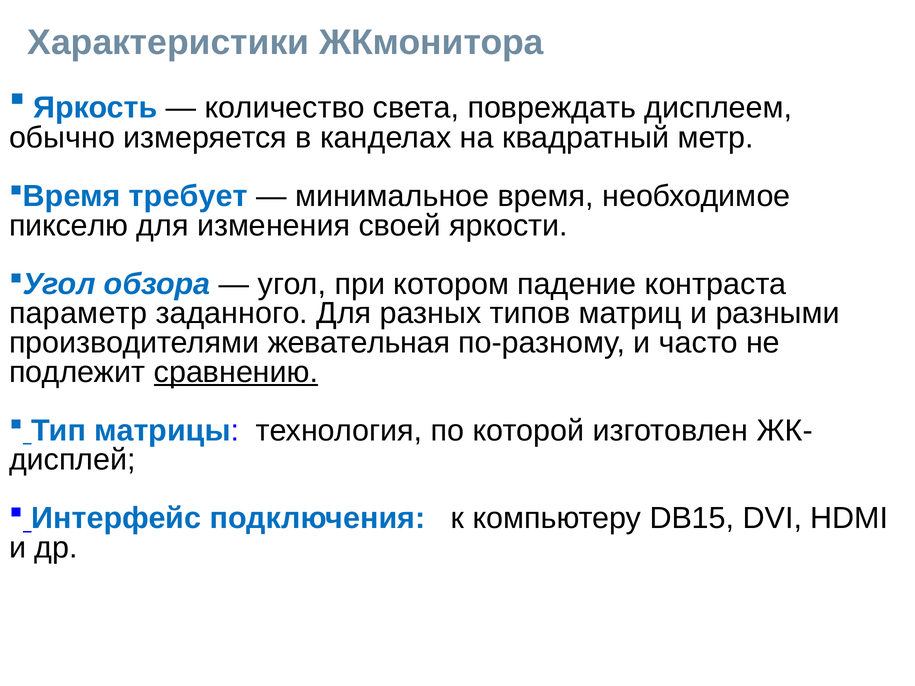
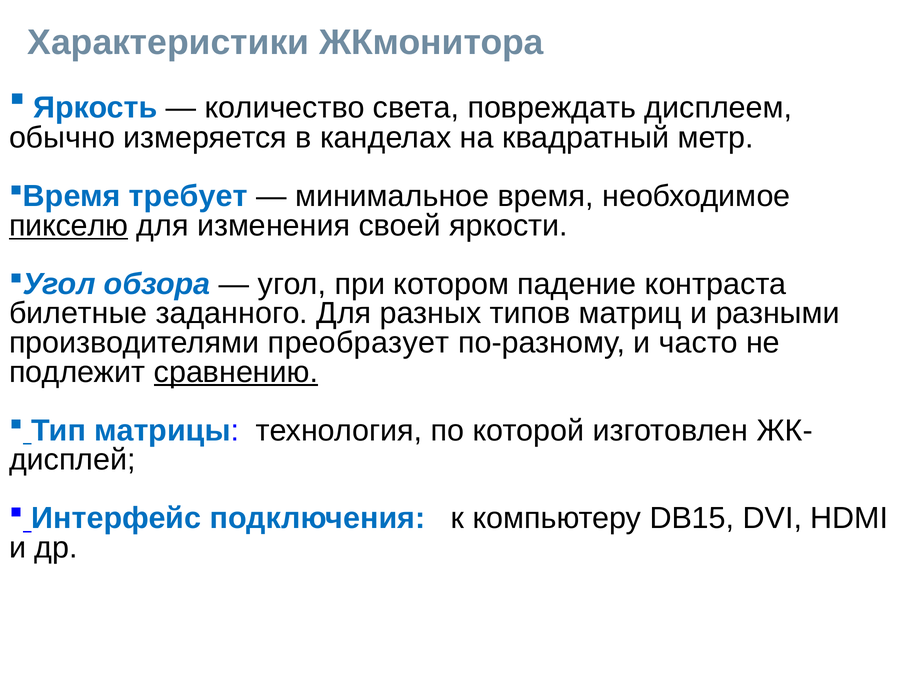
пикселю underline: none -> present (69, 226)
параметр: параметр -> билетные (78, 314)
жевательная: жевательная -> преобразует (359, 343)
